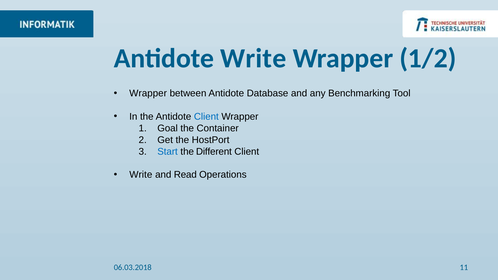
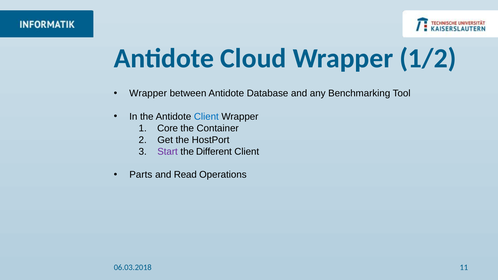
Antidote Write: Write -> Cloud (253, 58)
Goal: Goal -> Core (168, 128)
Start colour: blue -> purple (168, 152)
Write: Write -> Parts (141, 175)
